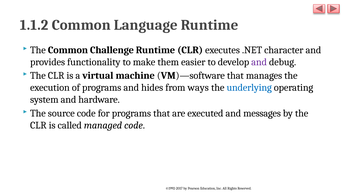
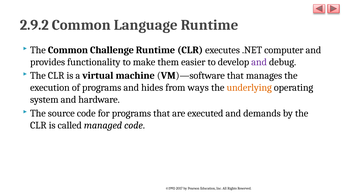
1.1.2: 1.1.2 -> 2.9.2 (34, 25)
character: character -> computer (284, 50)
underlying colour: blue -> orange (249, 88)
messages: messages -> demands (262, 113)
